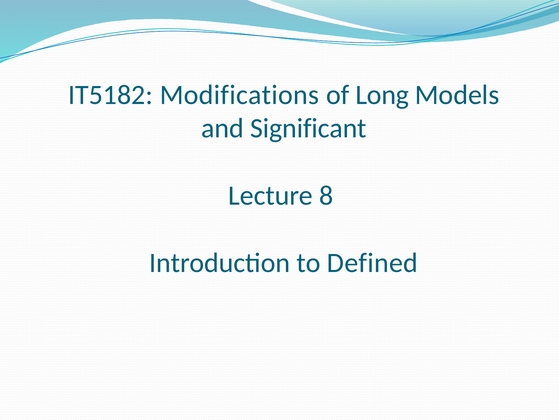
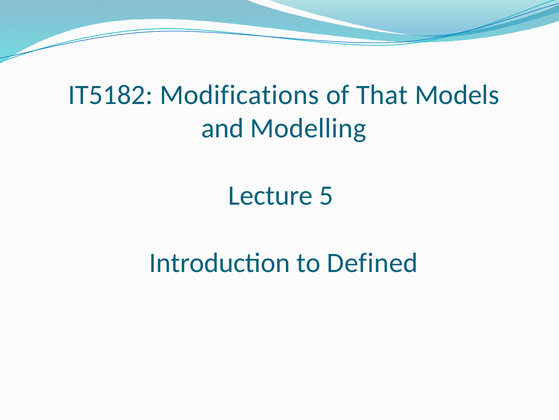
Long: Long -> That (382, 95)
Significant: Significant -> Modelling (308, 128)
8: 8 -> 5 (326, 195)
